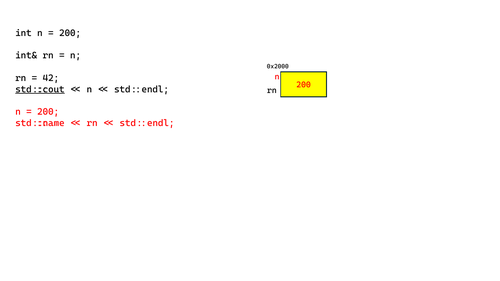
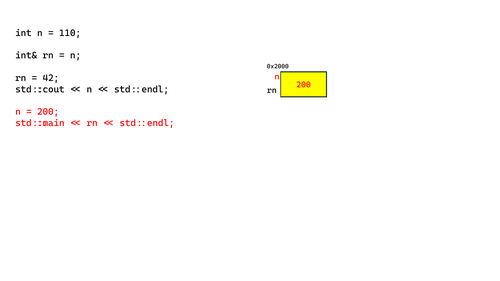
200: 200 -> 110 (70, 33)
std::cout underline: present -> none (40, 89)
std::name: std::name -> std::main (40, 123)
